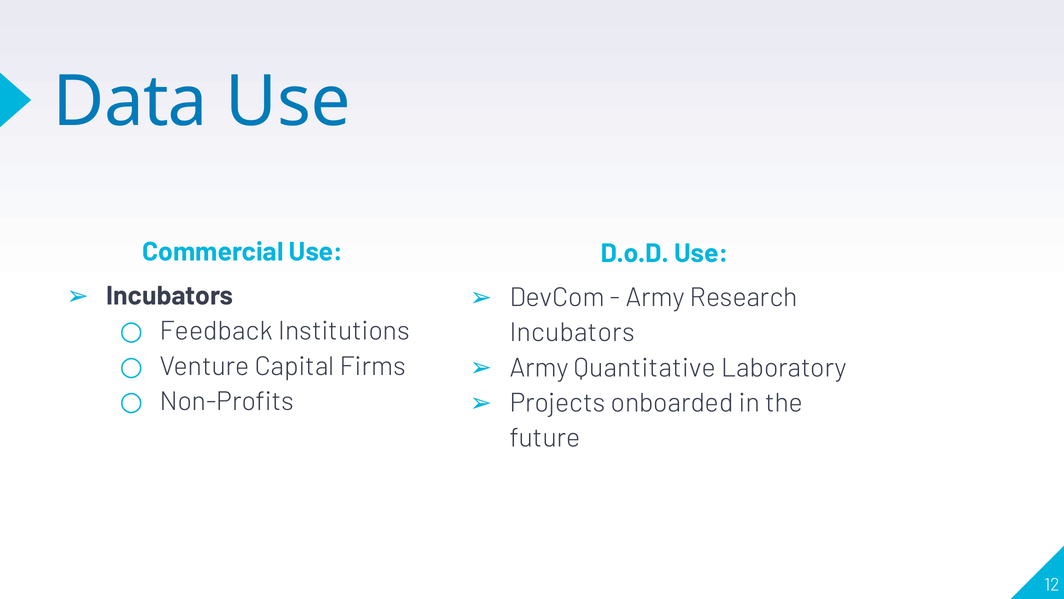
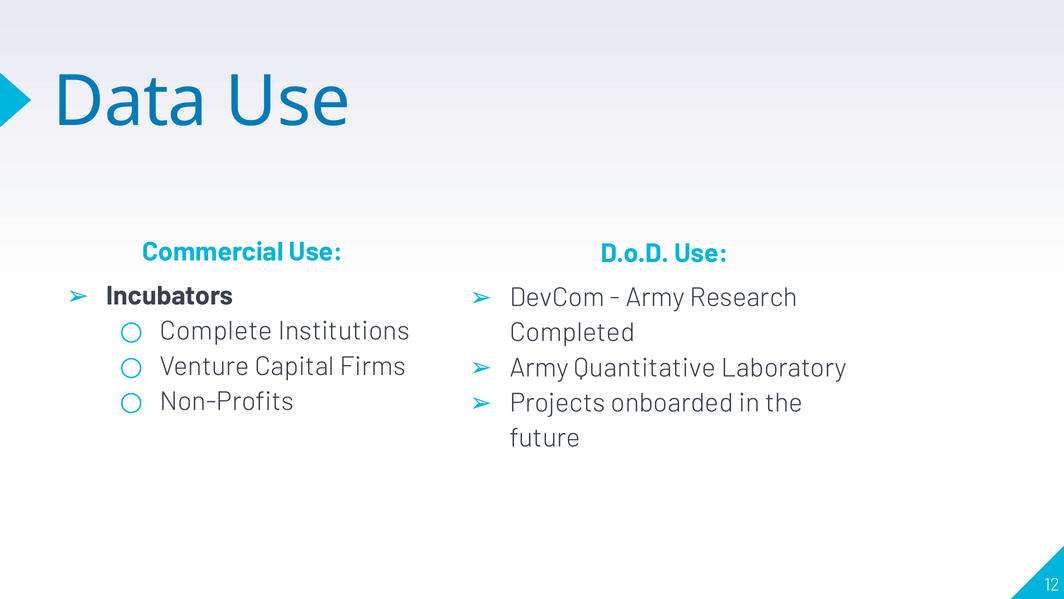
Feedback: Feedback -> Complete (216, 331)
Incubators: Incubators -> Completed (572, 332)
